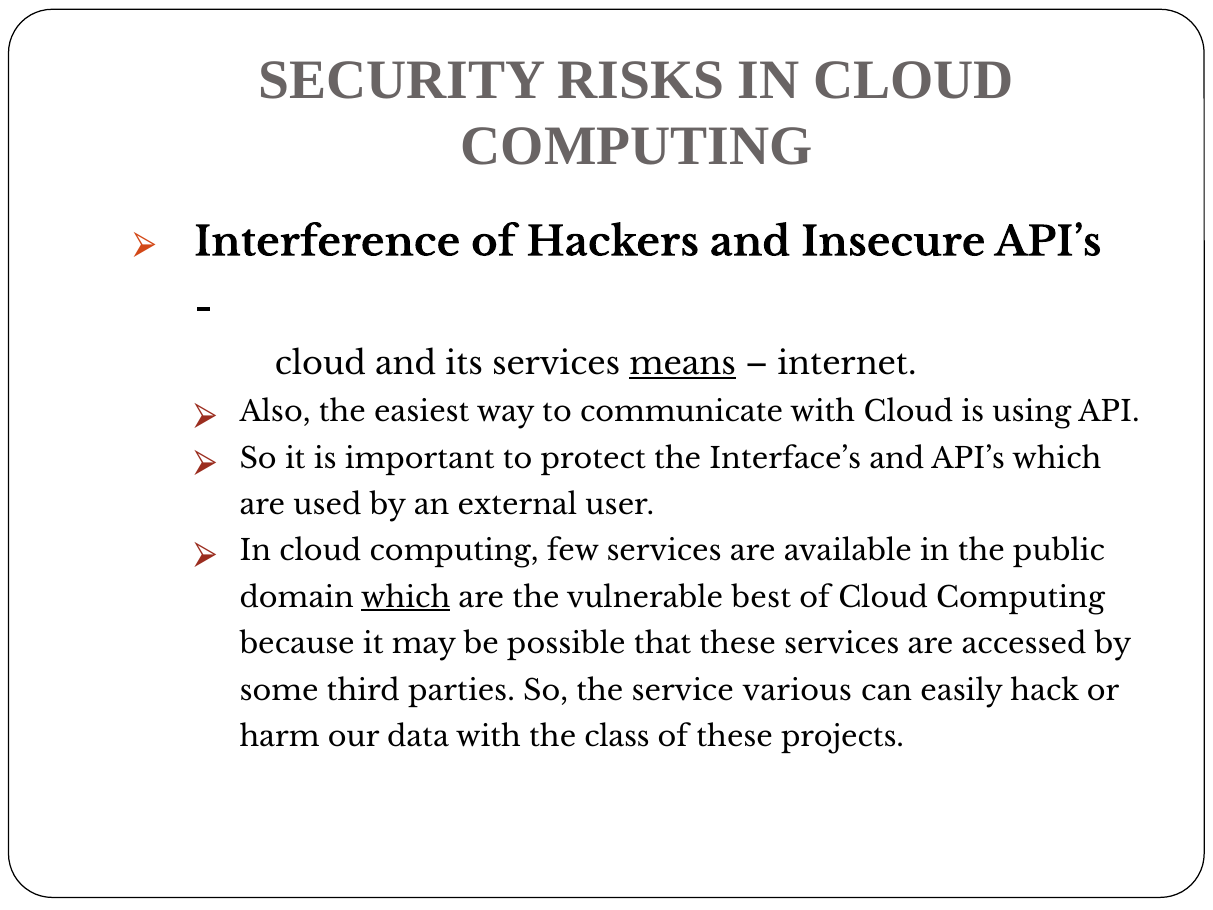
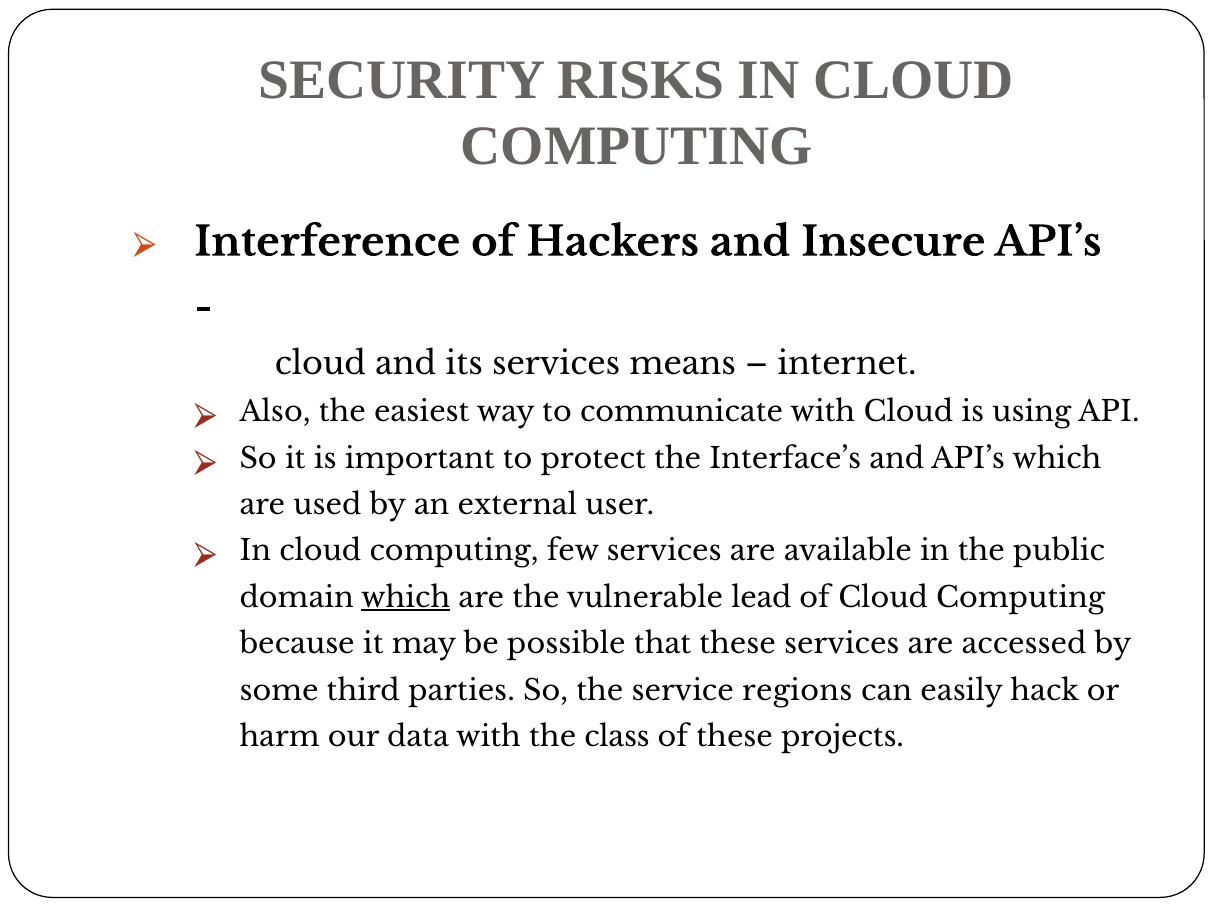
means underline: present -> none (683, 364)
best: best -> lead (761, 598)
various: various -> regions (797, 691)
